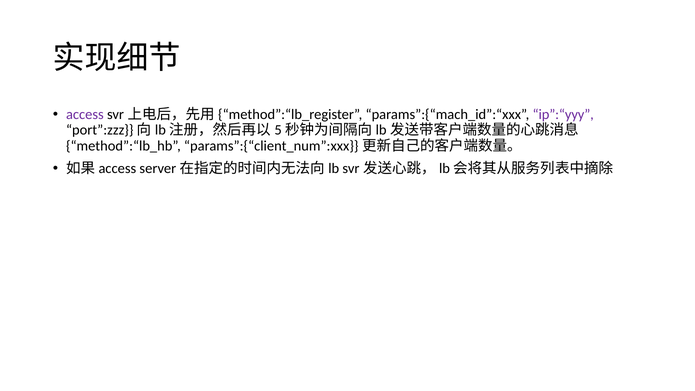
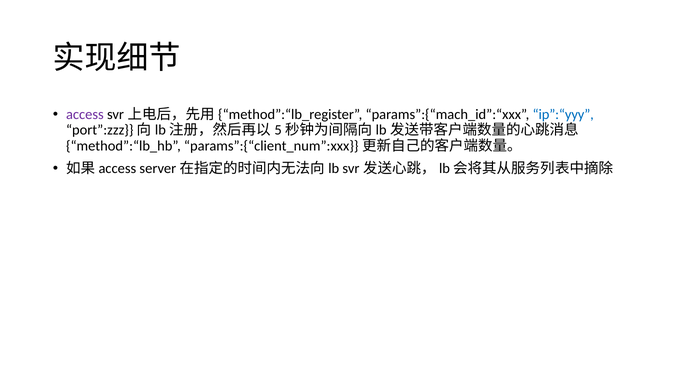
ip”:“yyy colour: purple -> blue (563, 114)
